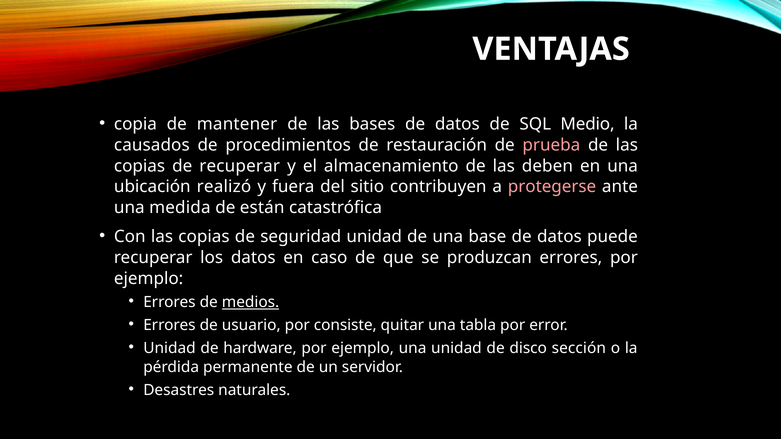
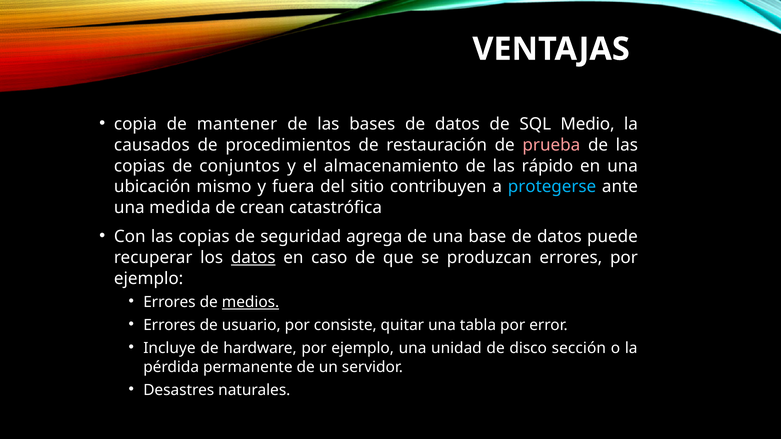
de recuperar: recuperar -> conjuntos (240, 166)
deben: deben -> rápido (548, 166)
realizó: realizó -> mismo (224, 187)
protegerse colour: pink -> light blue (552, 187)
están: están -> crean (262, 208)
seguridad unidad: unidad -> agrega (374, 237)
datos underline: none -> present (253, 258)
Unidad: Unidad -> Incluye (169, 348)
